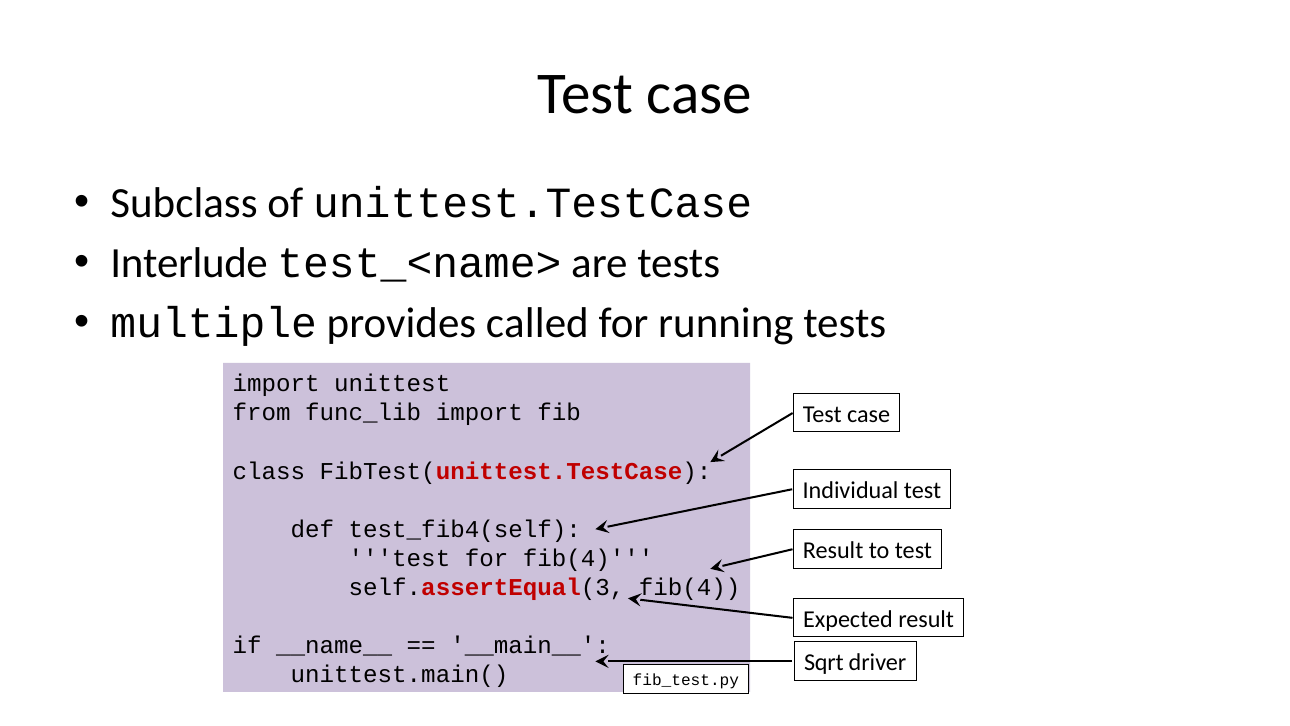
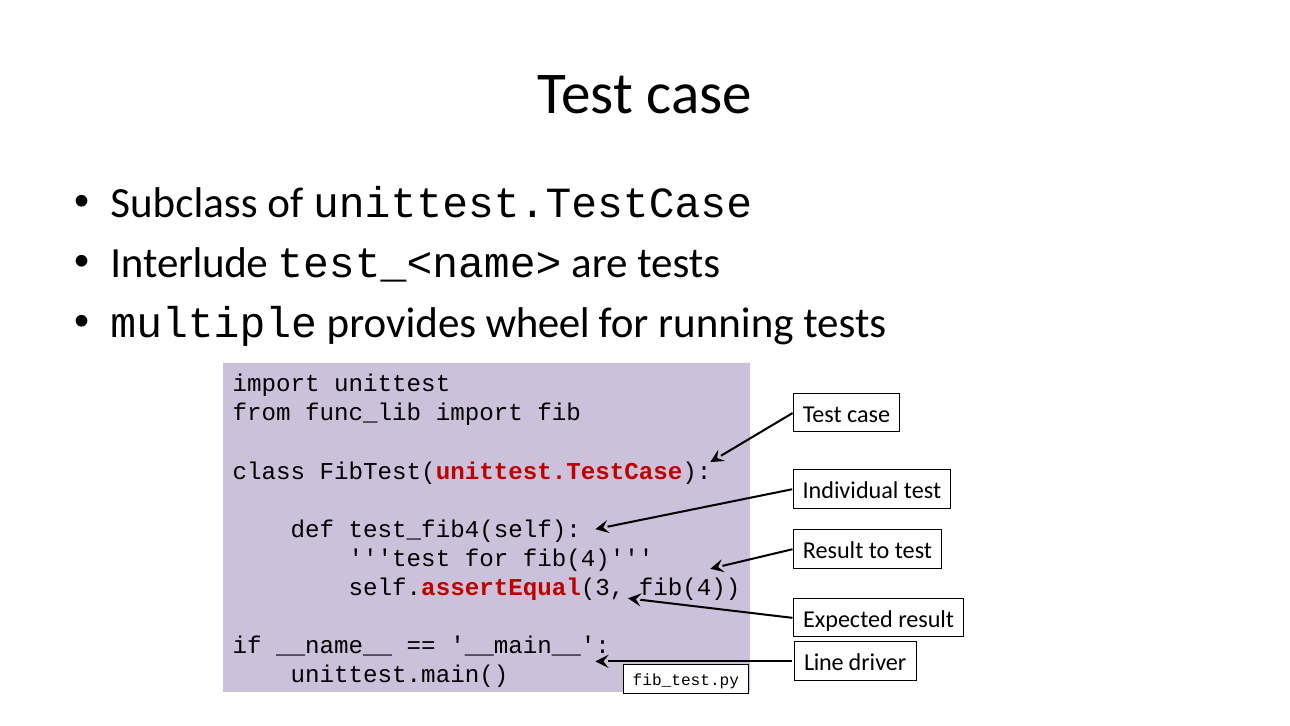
called: called -> wheel (538, 323)
Sqrt: Sqrt -> Line (824, 662)
